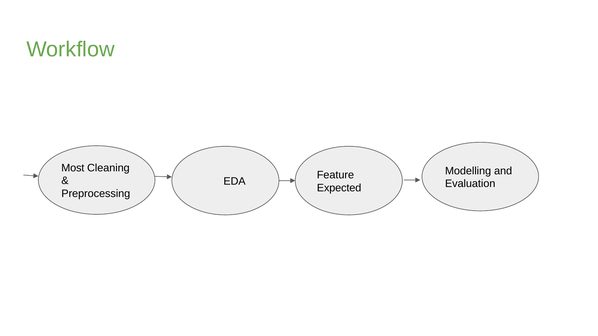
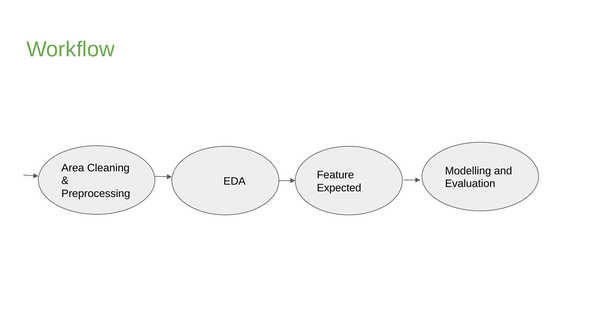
Most: Most -> Area (73, 168)
